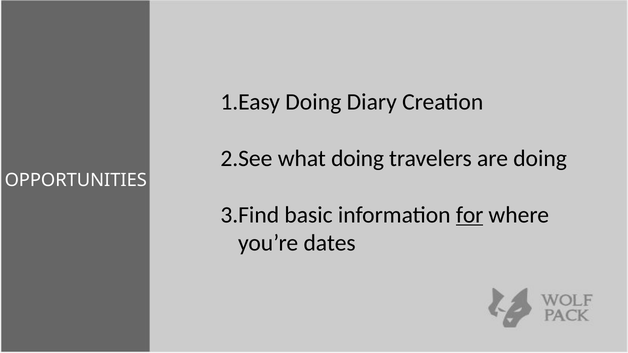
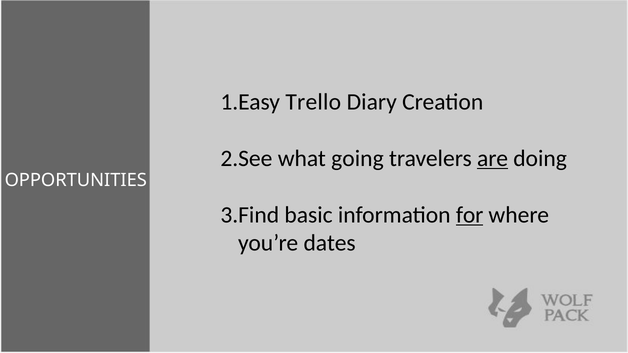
Doing: Doing -> Trello (313, 102)
what doing: doing -> going (357, 159)
are underline: none -> present (493, 159)
